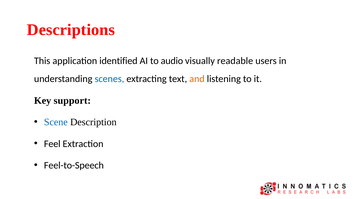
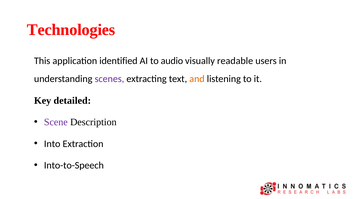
Descriptions: Descriptions -> Technologies (71, 30)
scenes colour: blue -> purple (109, 79)
support: support -> detailed (72, 101)
Scene colour: blue -> purple (56, 122)
Feel: Feel -> Into (52, 144)
Feel-to-Speech: Feel-to-Speech -> Into-to-Speech (74, 165)
